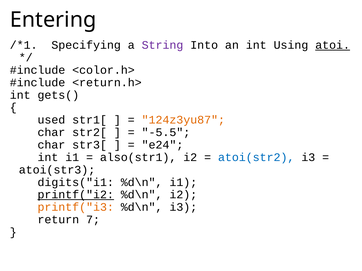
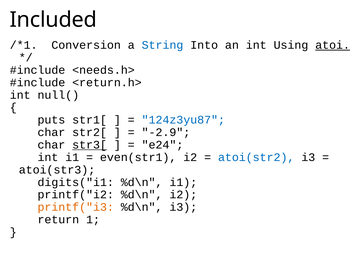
Entering: Entering -> Included (53, 20)
Specifying: Specifying -> Conversion (86, 45)
String colour: purple -> blue (163, 45)
<color.h>: <color.h> -> <needs.h> (103, 70)
gets(: gets( -> null( (58, 95)
used: used -> puts (51, 120)
124z3yu87 colour: orange -> blue (183, 120)
-5.5: -5.5 -> -2.9 (166, 133)
str3[ underline: none -> present (90, 145)
also(str1: also(str1 -> even(str1 (138, 158)
printf("i2 underline: present -> none (76, 195)
7: 7 -> 1 (93, 220)
